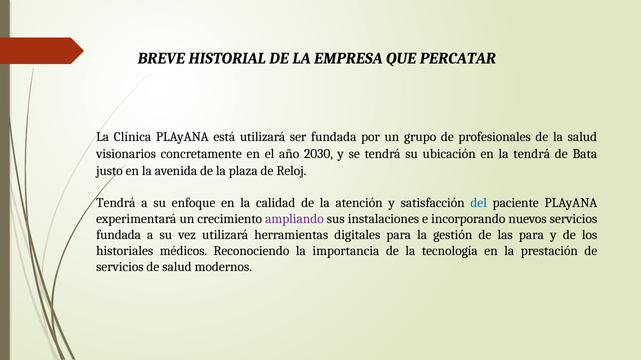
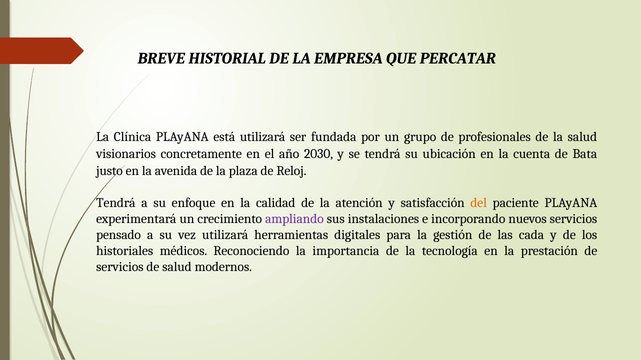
la tendrá: tendrá -> cuenta (532, 154)
del colour: blue -> orange (479, 203)
fundada: fundada -> pensado (119, 235)
las para: para -> cada (531, 235)
